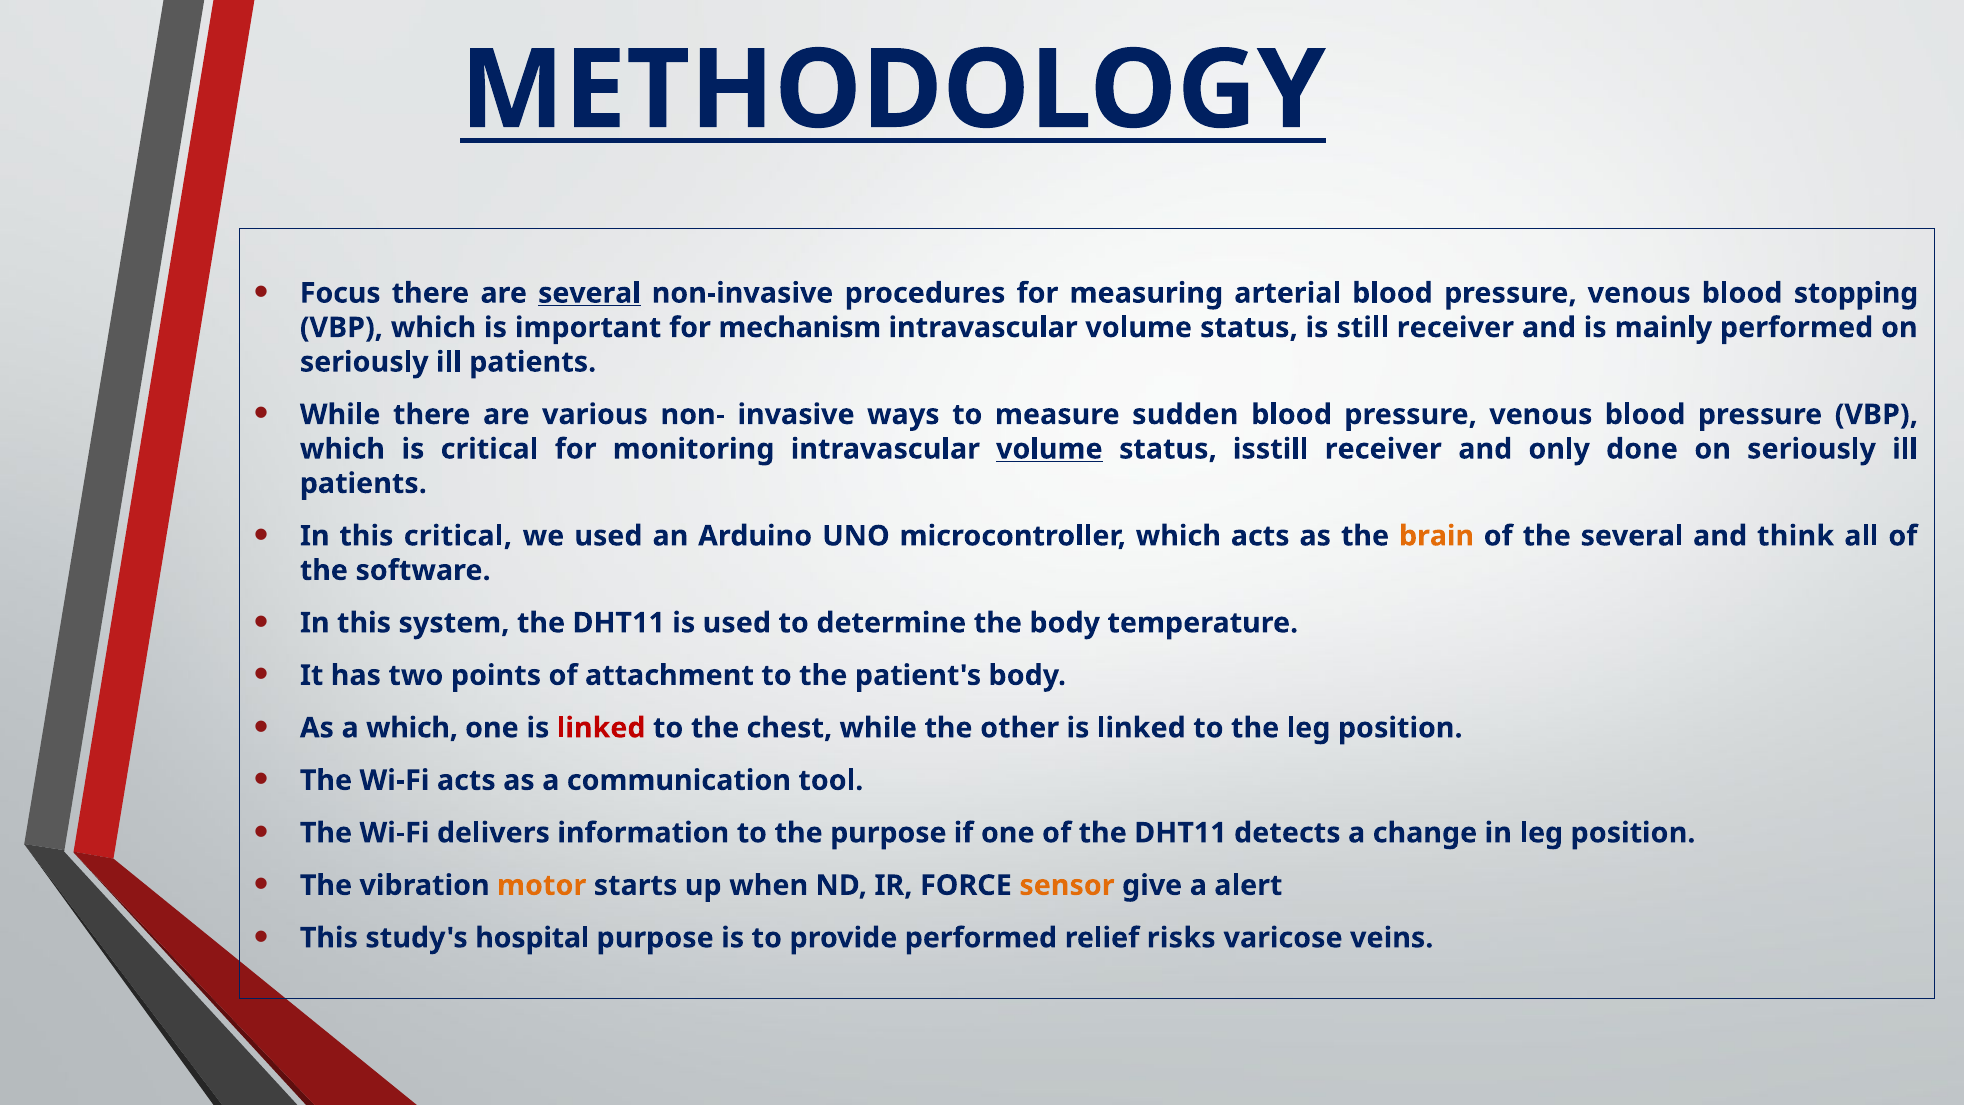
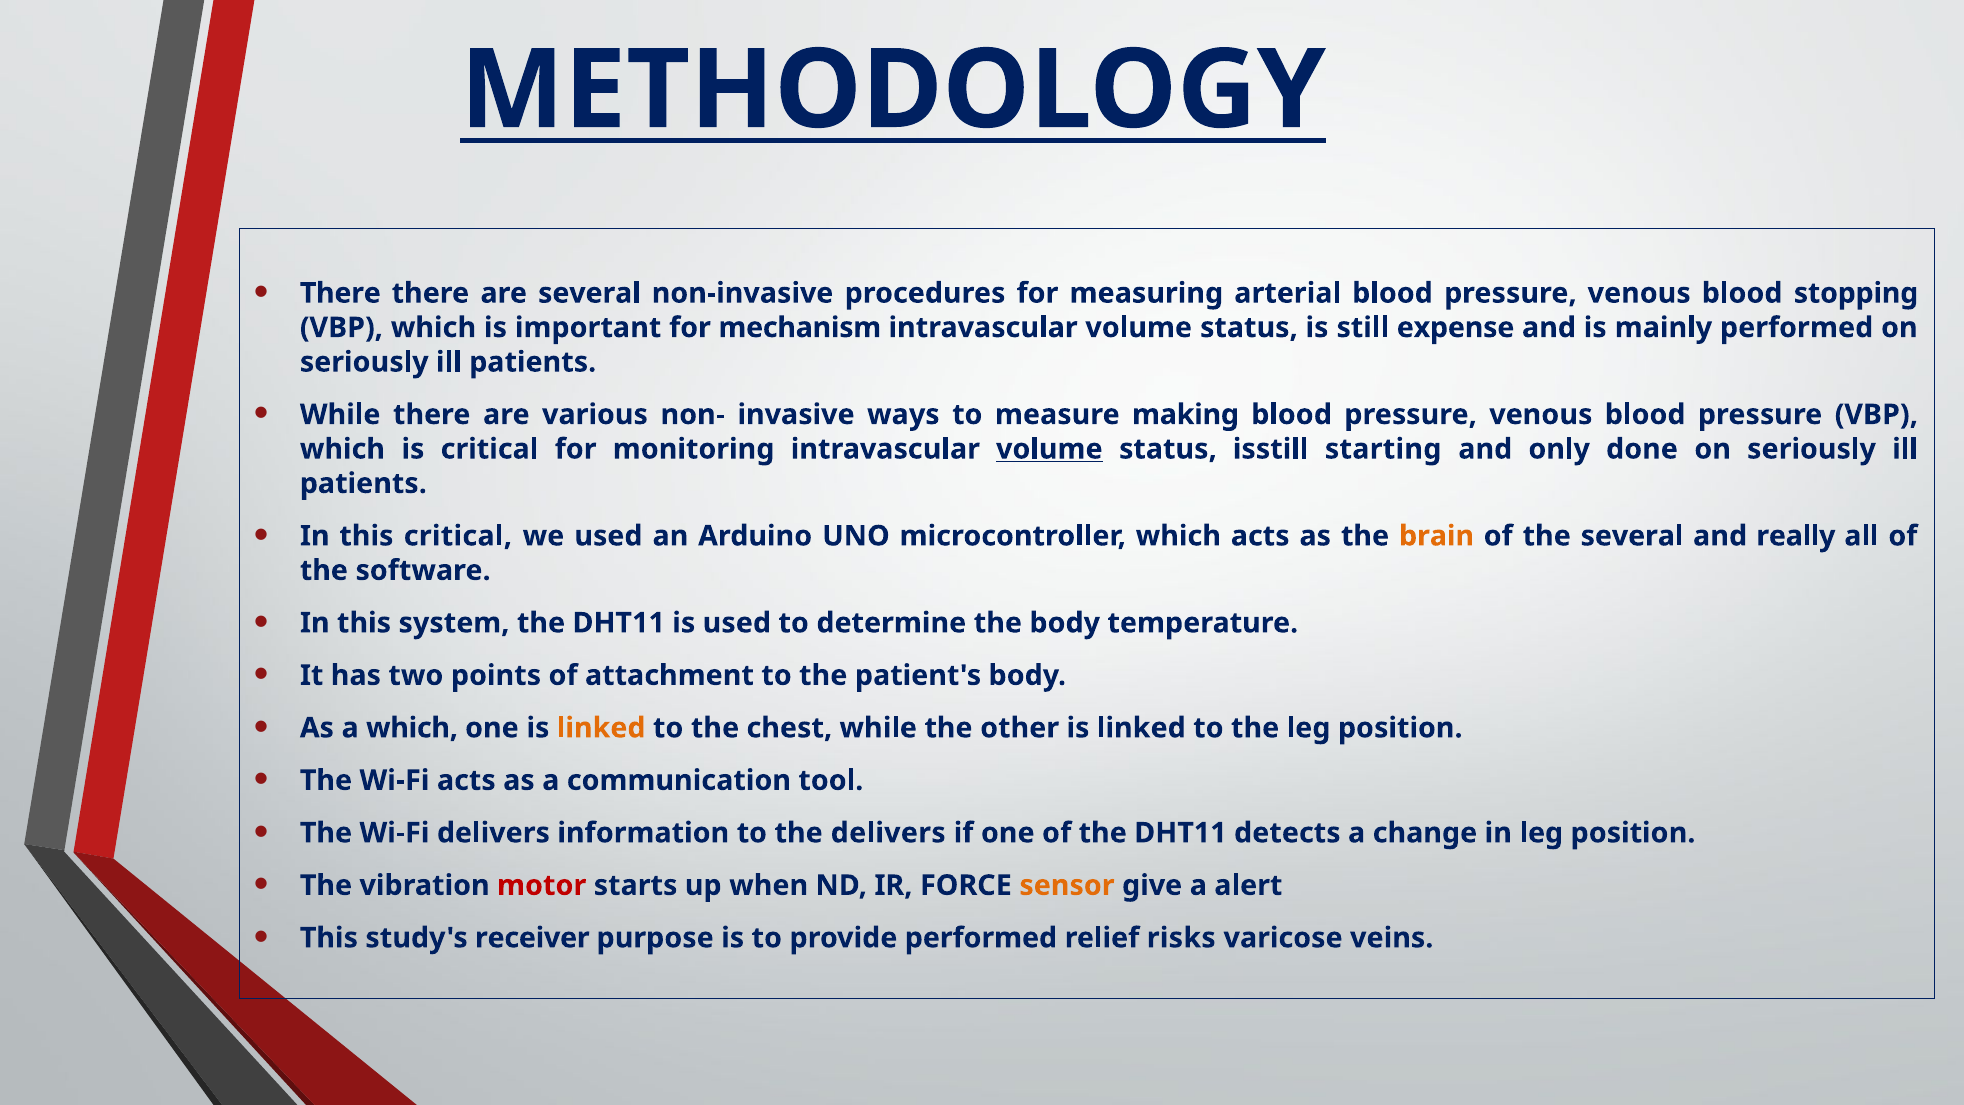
Focus: Focus -> There (340, 293)
several underline: present -> none (589, 293)
still receiver: receiver -> expense (1456, 328)
sudden: sudden -> making (1186, 415)
isstill receiver: receiver -> starting (1383, 449)
think: think -> really (1796, 536)
linked colour: red -> orange (601, 728)
the purpose: purpose -> delivers (888, 833)
motor colour: orange -> red (542, 885)
hospital: hospital -> receiver (532, 938)
